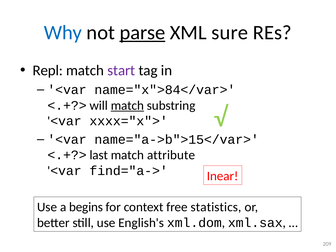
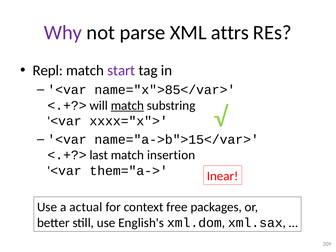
Why colour: blue -> purple (63, 33)
parse underline: present -> none (142, 33)
sure: sure -> attrs (230, 33)
name="x">84</var>: name="x">84</var> -> name="x">85</var> (165, 90)
attribute: attribute -> insertion (171, 155)
find="a->: find="a-> -> them="a-> (129, 171)
begins: begins -> actual (86, 207)
statistics: statistics -> packages (216, 207)
